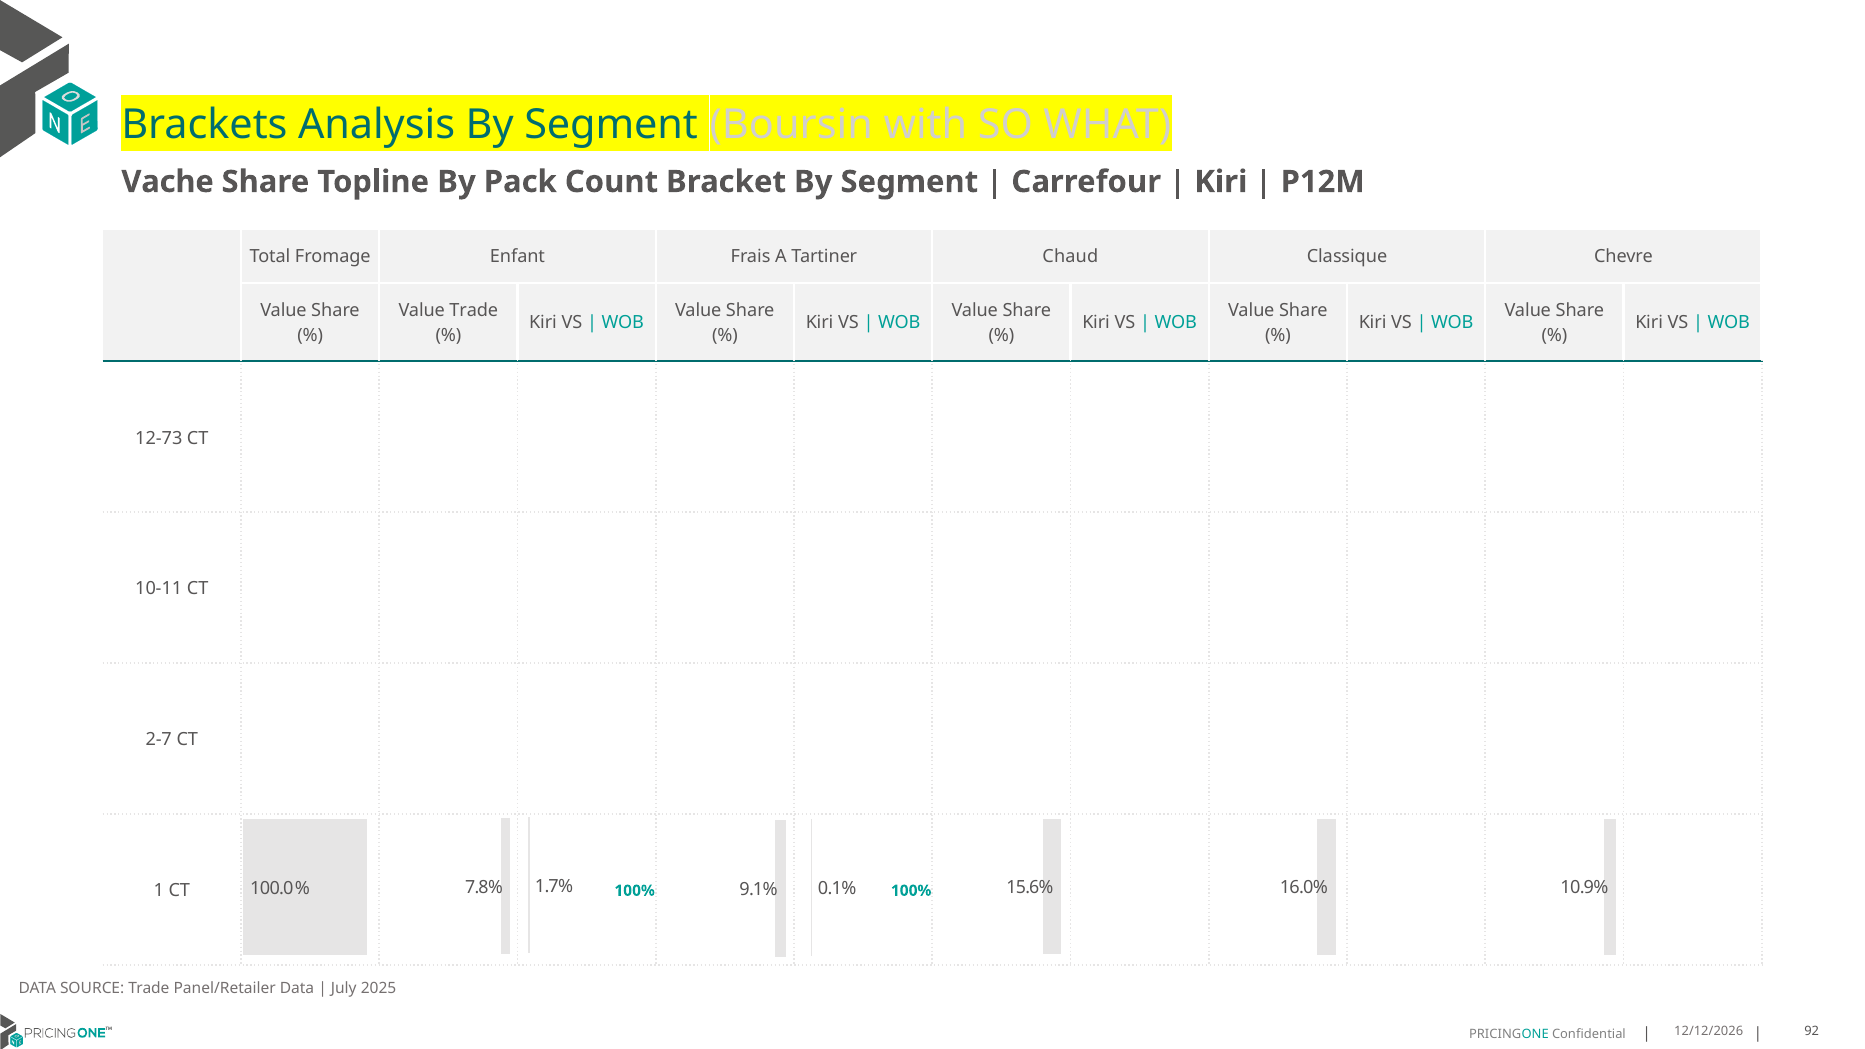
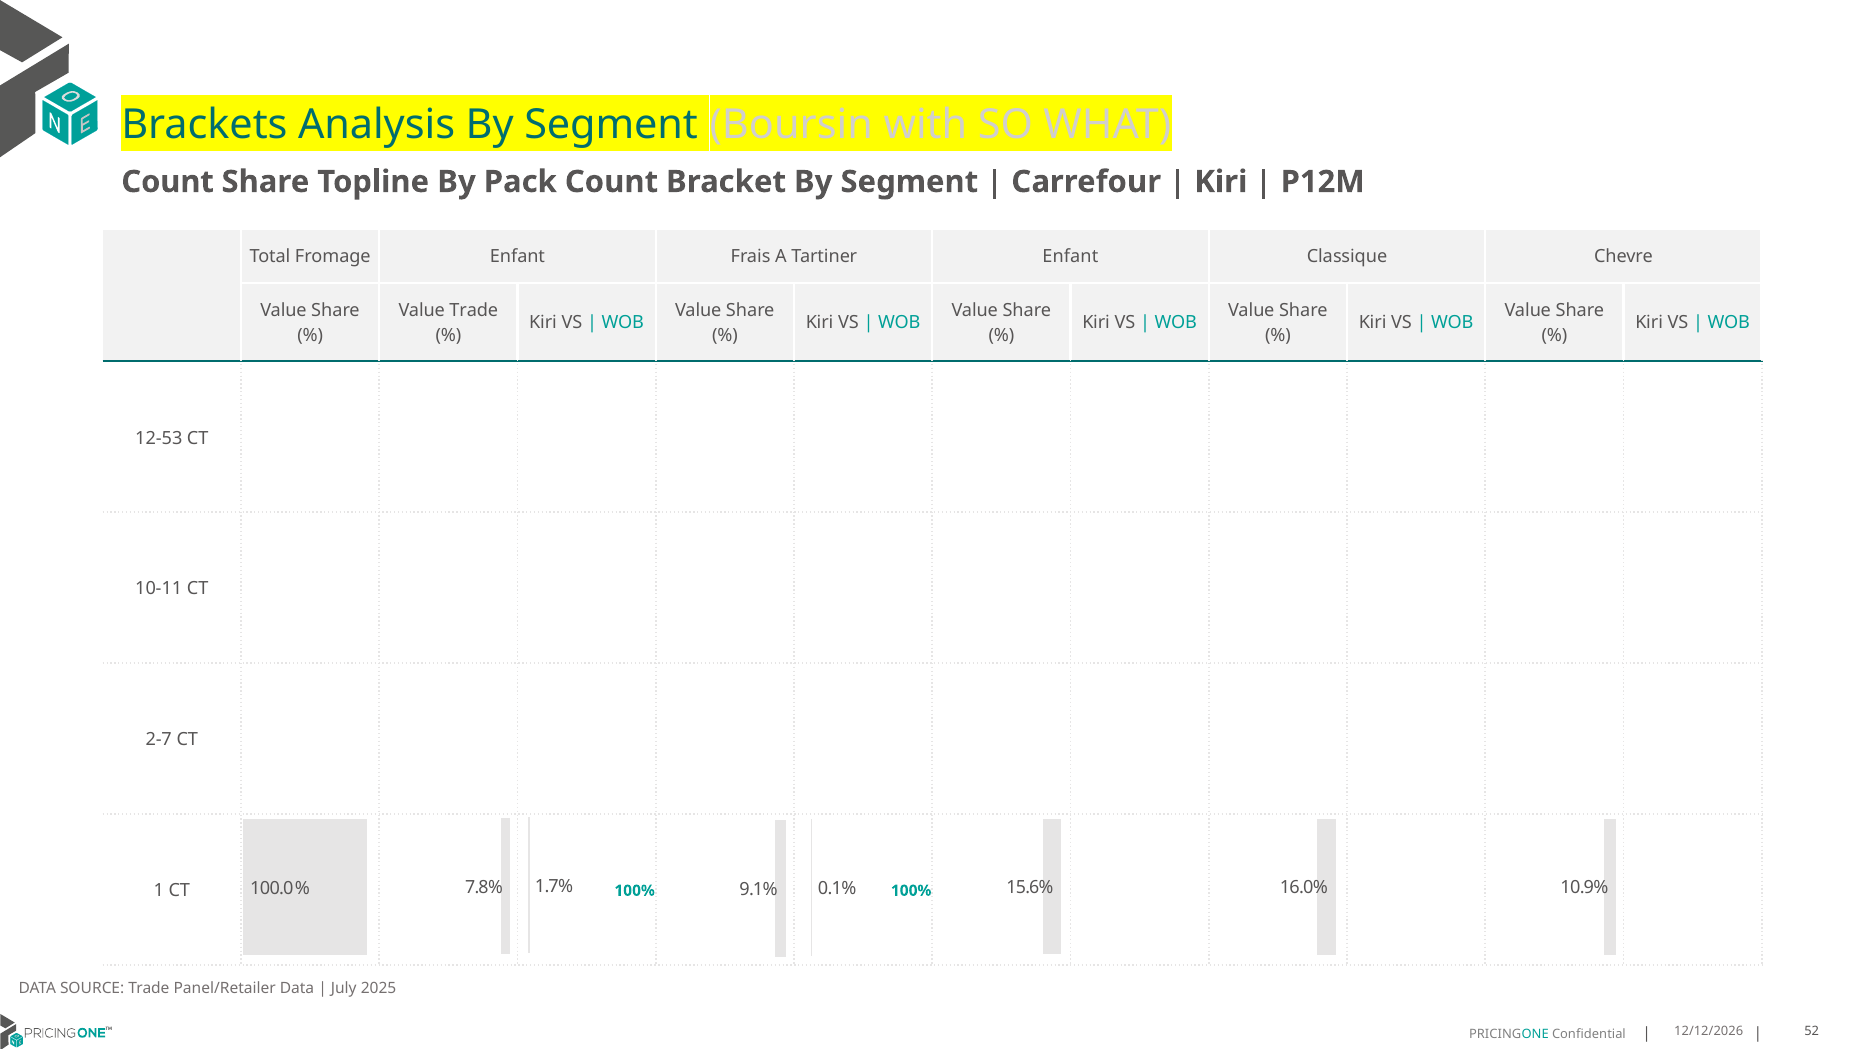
Vache: Vache -> Count (168, 182)
Tartiner Chaud: Chaud -> Enfant (1070, 257)
12-73: 12-73 -> 12-53 (159, 438)
92: 92 -> 52 (1812, 1031)
